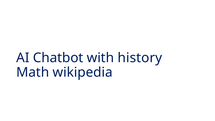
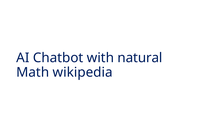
history: history -> natural (140, 58)
